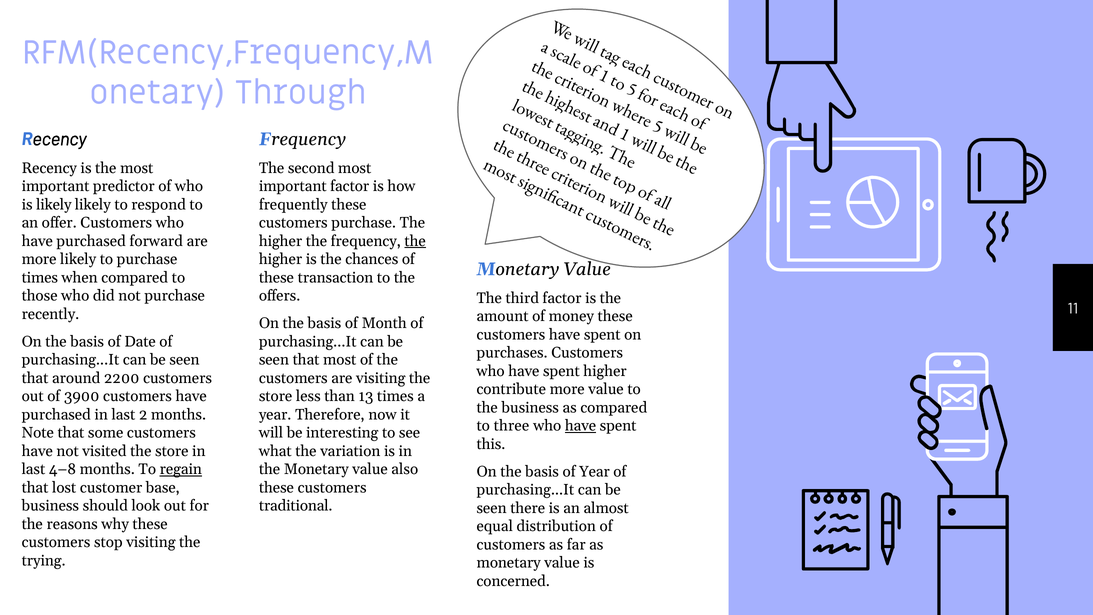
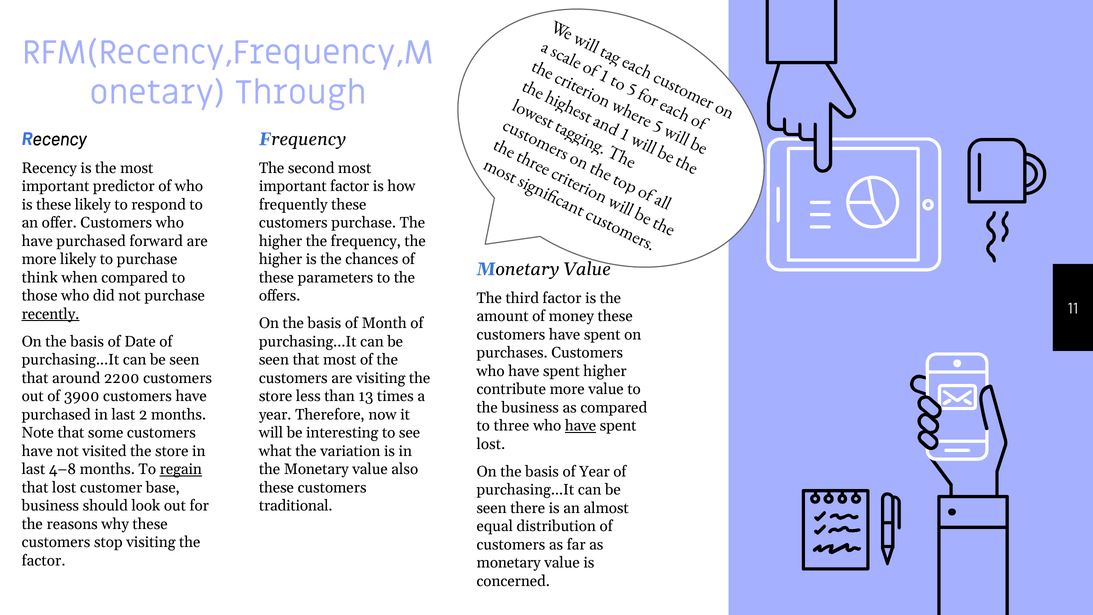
is likely: likely -> these (54, 205)
the underline: present -> none (415, 241)
times: times -> think (40, 278)
transaction: transaction -> parameters (336, 278)
recently underline: none -> present (50, 314)
this: this -> lost (491, 444)
trying: trying -> factor (44, 560)
